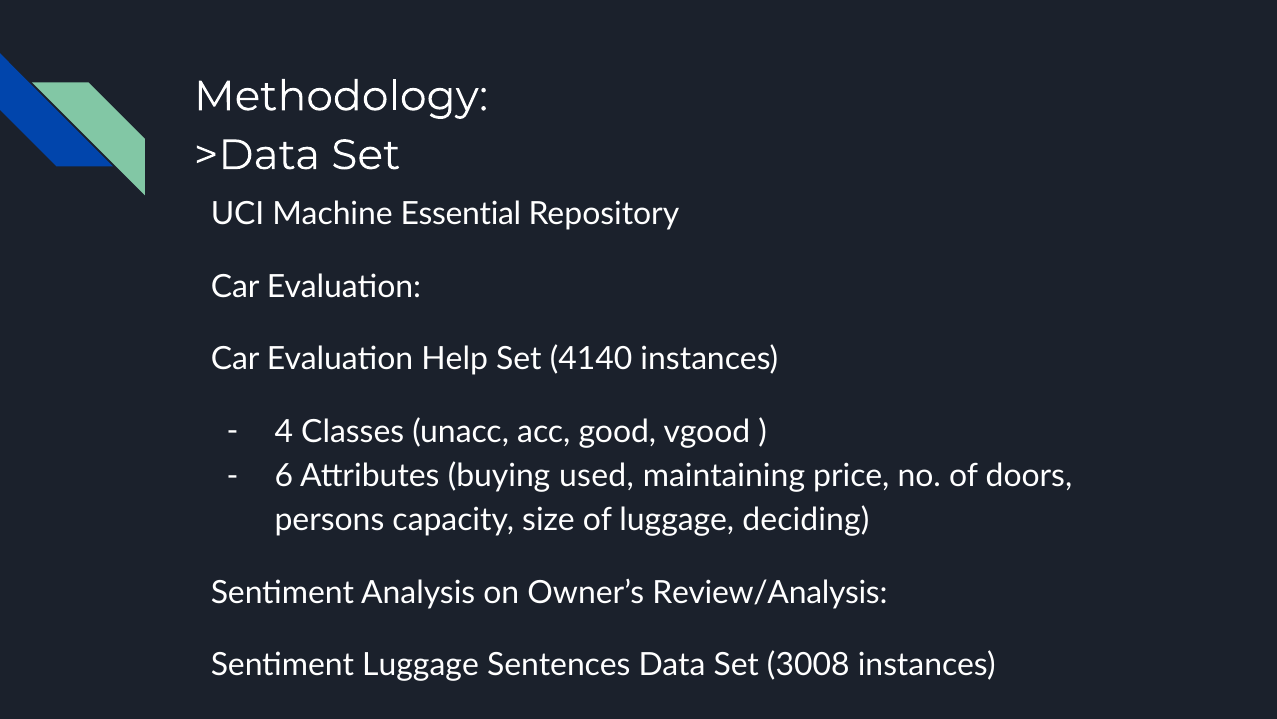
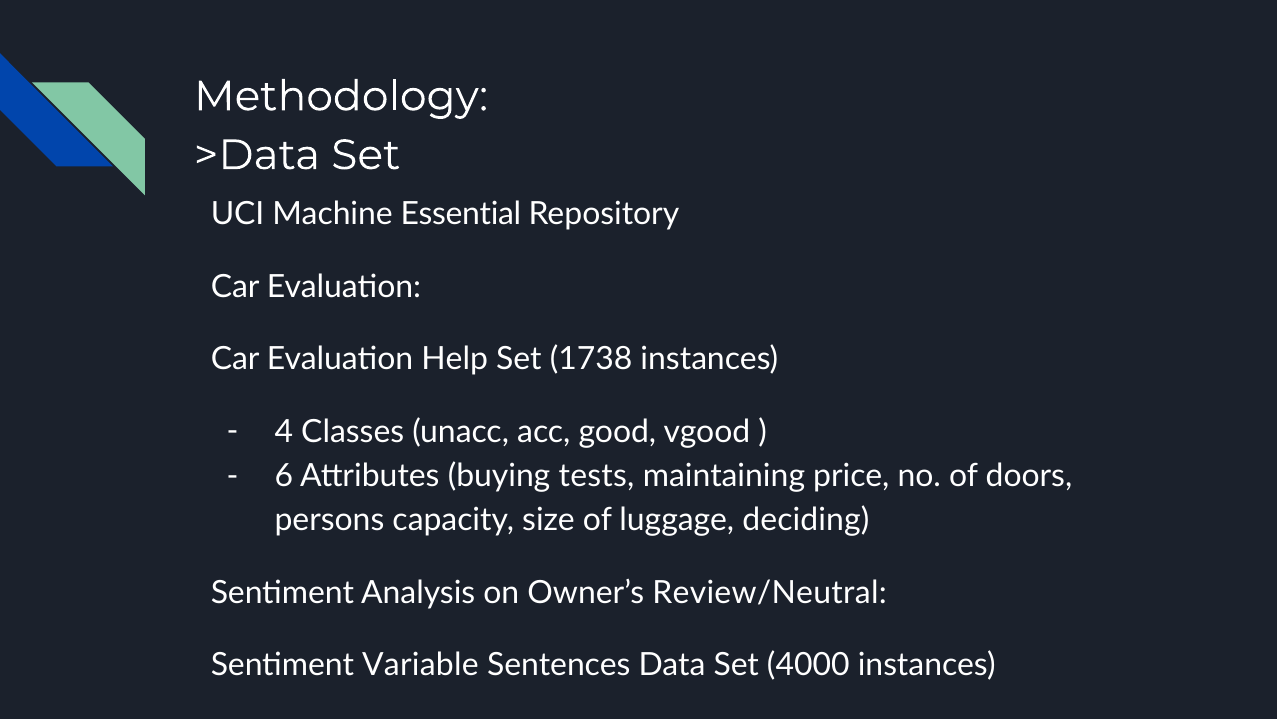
4140: 4140 -> 1738 (591, 359)
used: used -> tests (597, 475)
Review/Analysis: Review/Analysis -> Review/Neutral (770, 592)
Sentiment Luggage: Luggage -> Variable (420, 664)
3008: 3008 -> 4000 (808, 664)
